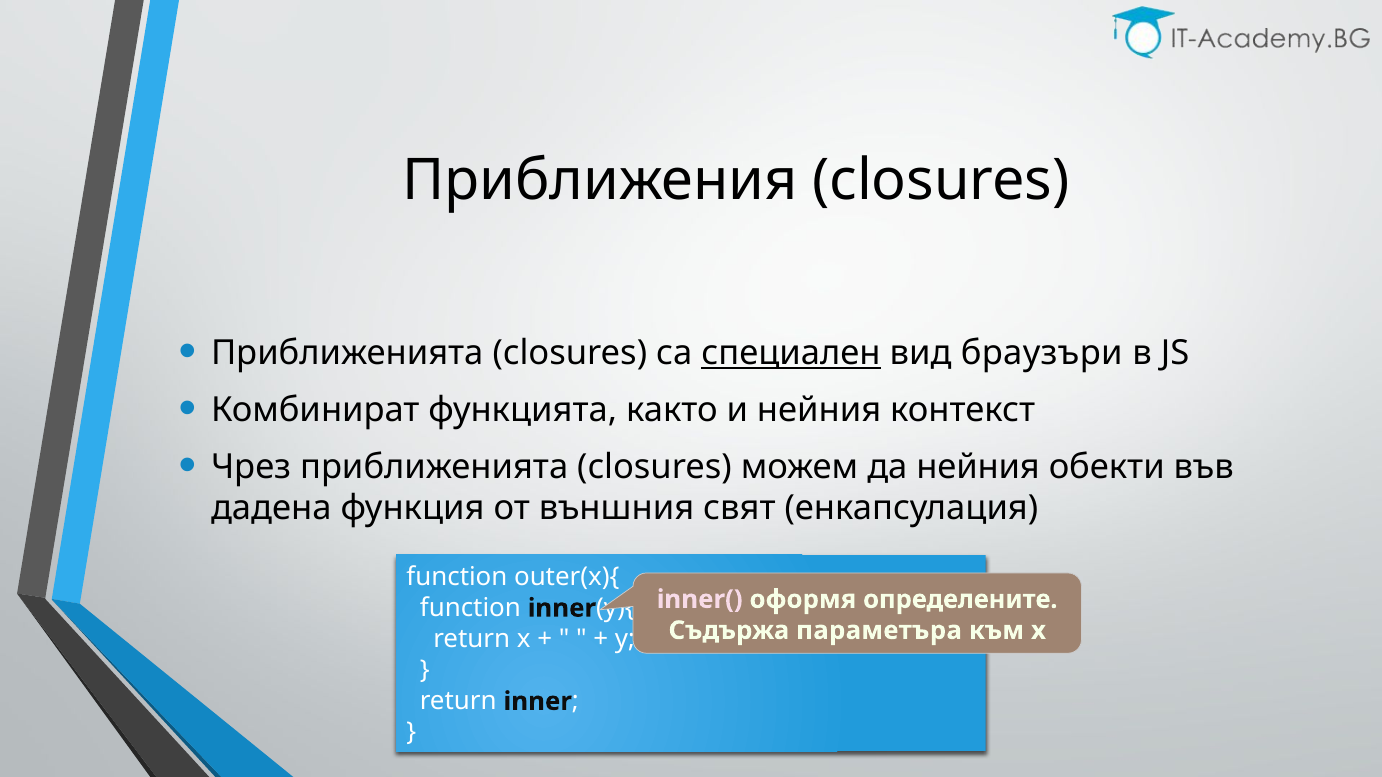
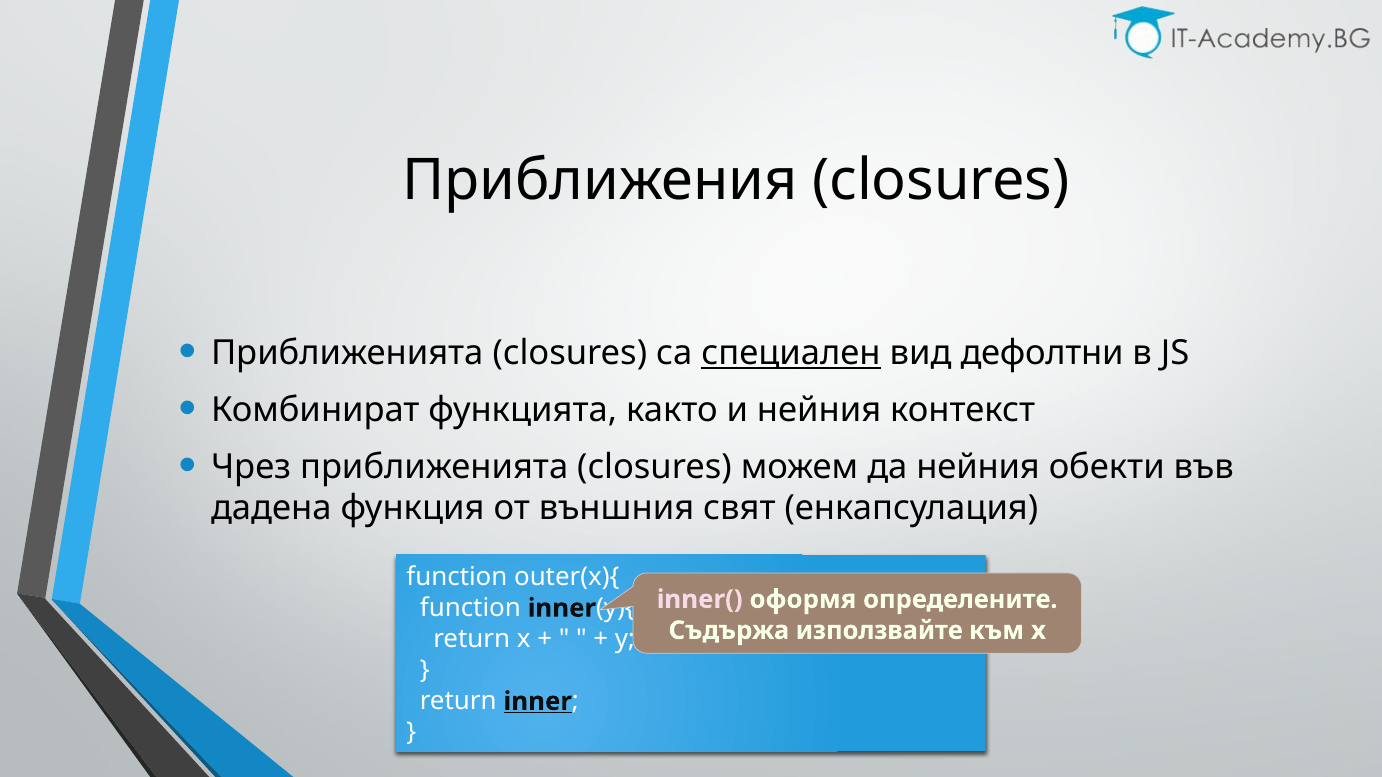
браузъри: браузъри -> дефолтни (1042, 353)
параметъра: параметъра -> използвайте (879, 631)
inner underline: none -> present (538, 702)
